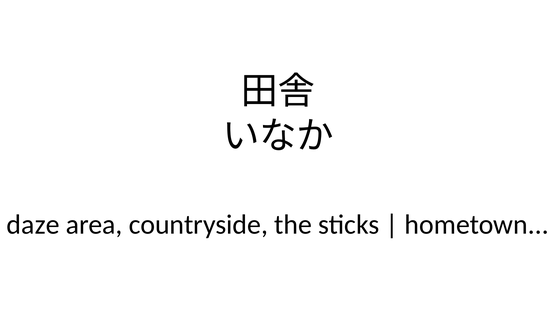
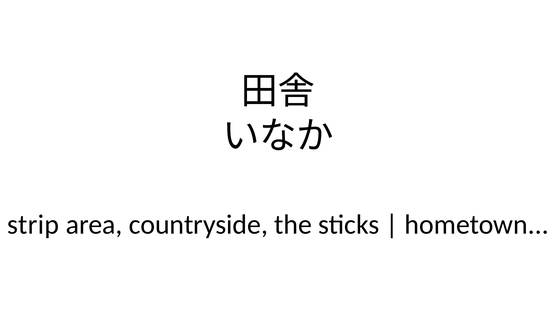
daze: daze -> strip (33, 224)
